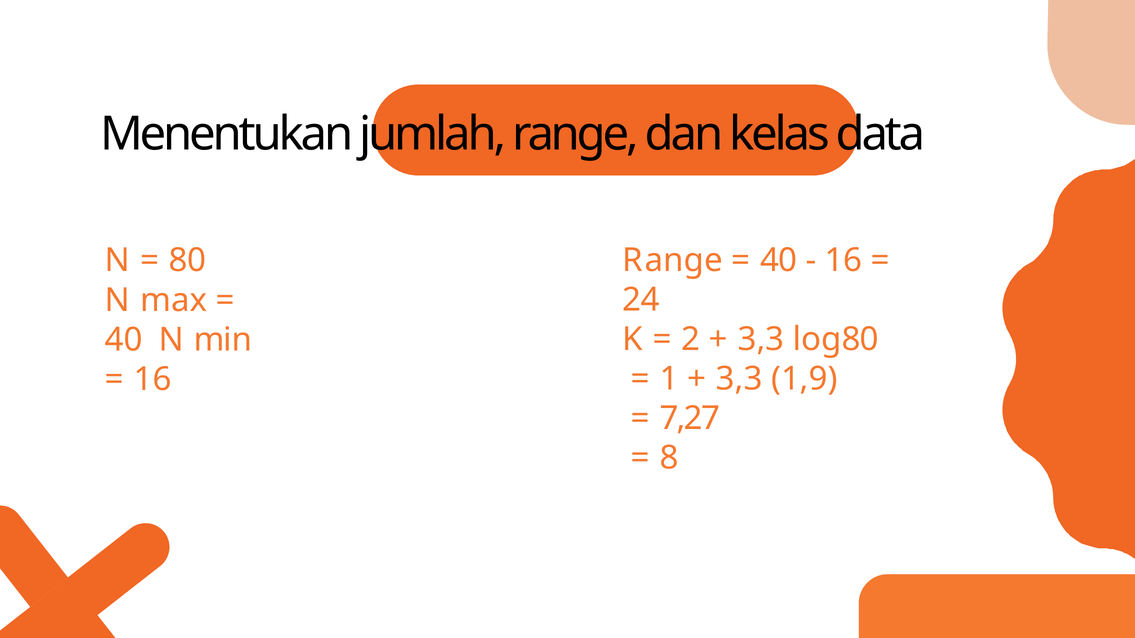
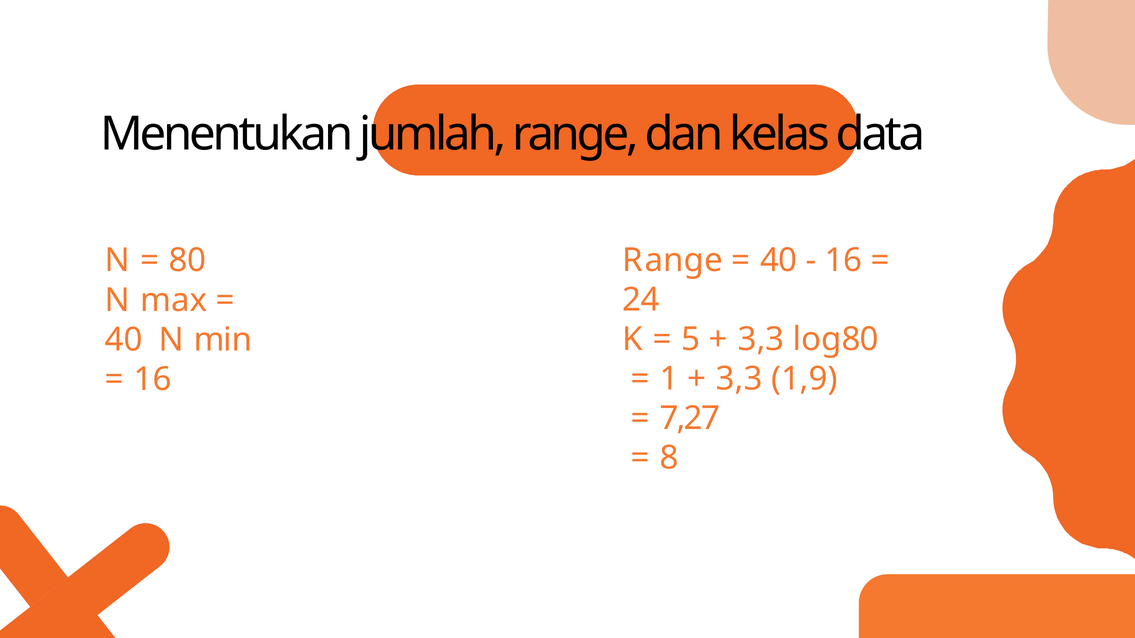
2: 2 -> 5 (691, 340)
